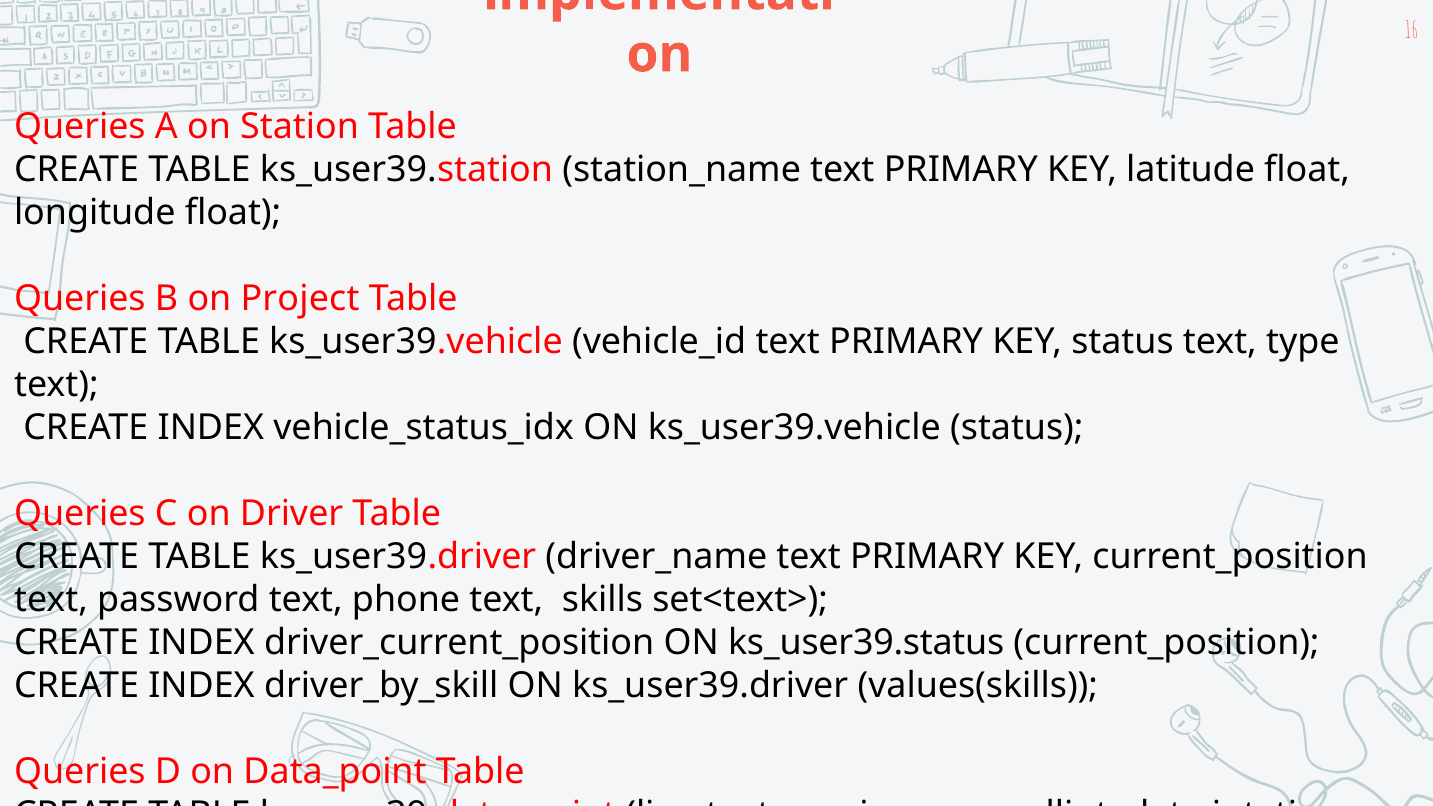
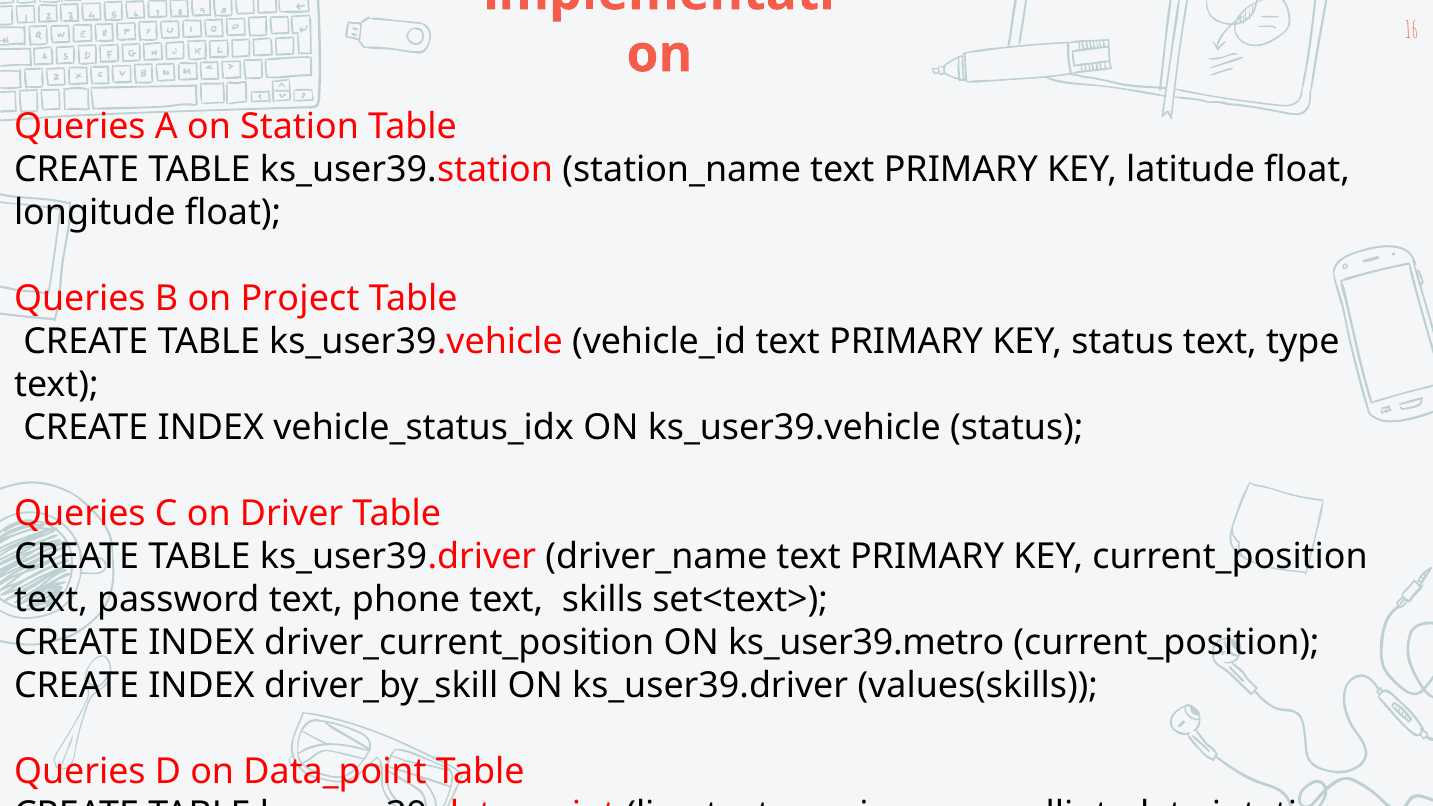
ks_user39.status: ks_user39.status -> ks_user39.metro (866, 643)
